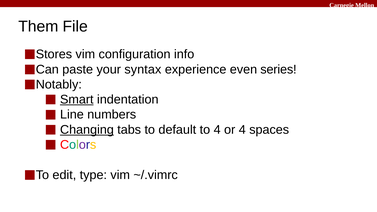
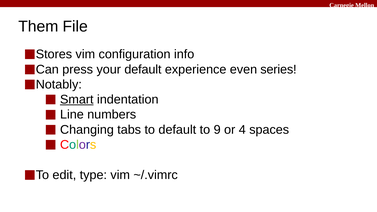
paste: paste -> press (78, 69)
your syntax: syntax -> default (143, 69)
Changing underline: present -> none (87, 130)
to 4: 4 -> 9 (217, 130)
